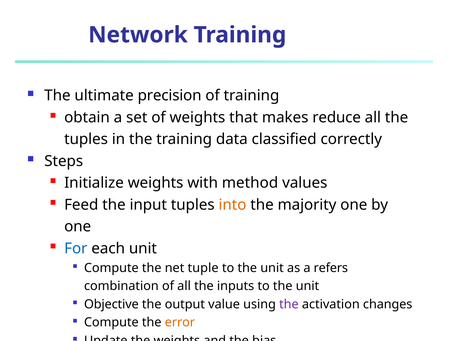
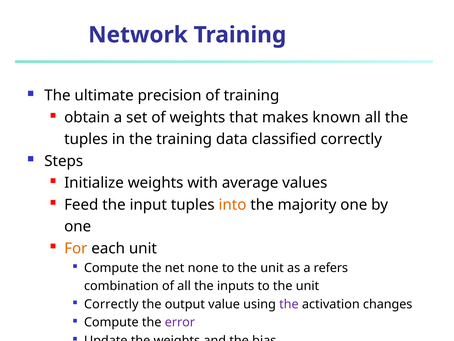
reduce: reduce -> known (336, 117)
method: method -> average (250, 183)
For colour: blue -> orange (76, 248)
tuple: tuple -> none (203, 268)
Objective: Objective -> Correctly (111, 304)
error colour: orange -> purple (180, 322)
